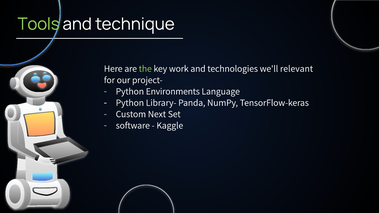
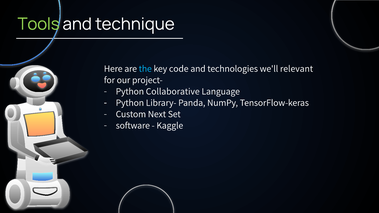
the colour: light green -> light blue (145, 69)
work: work -> code (179, 69)
Environments: Environments -> Collaborative (173, 91)
